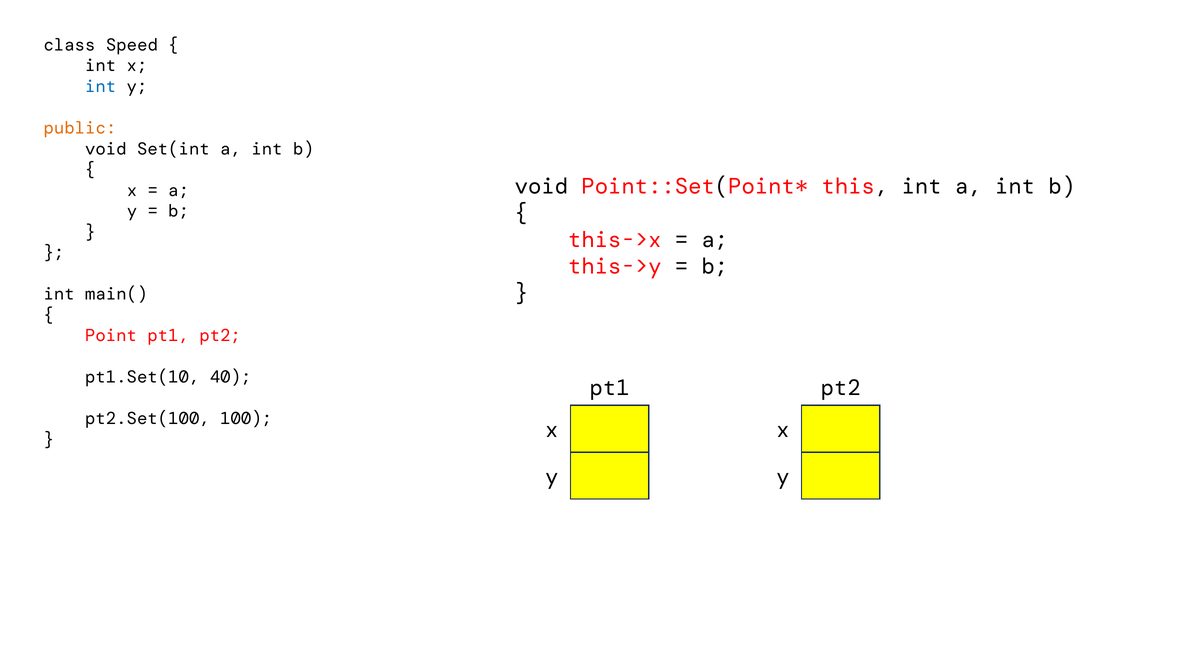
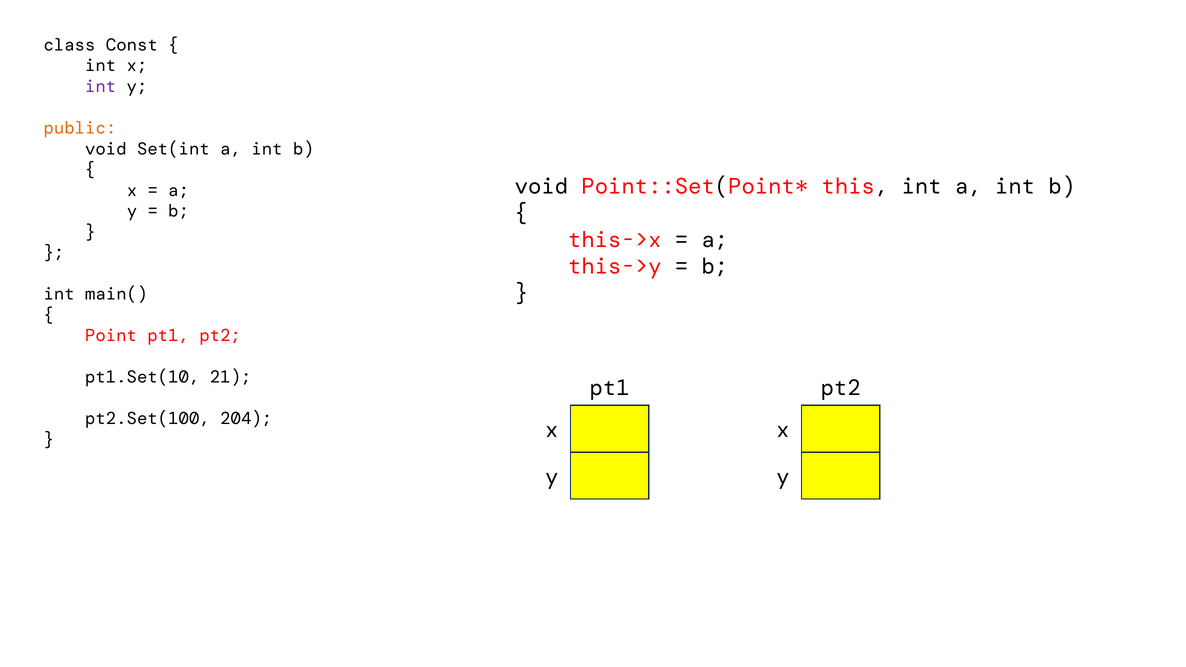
Speed: Speed -> Const (132, 45)
int colour: blue -> purple (101, 87)
40: 40 -> 21 (231, 377)
100: 100 -> 204 (246, 419)
